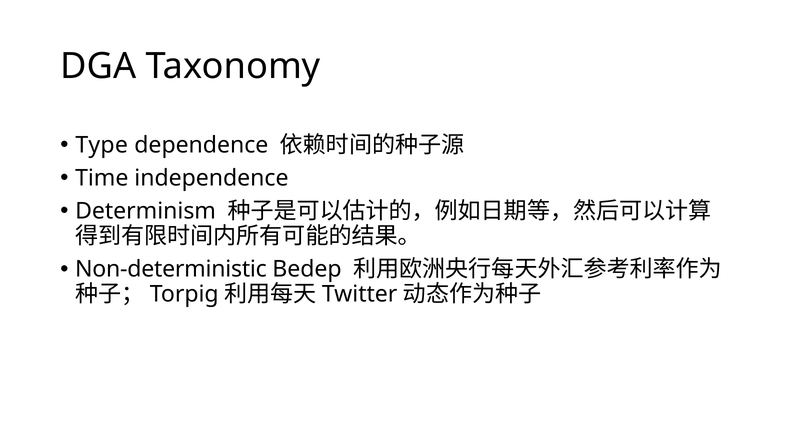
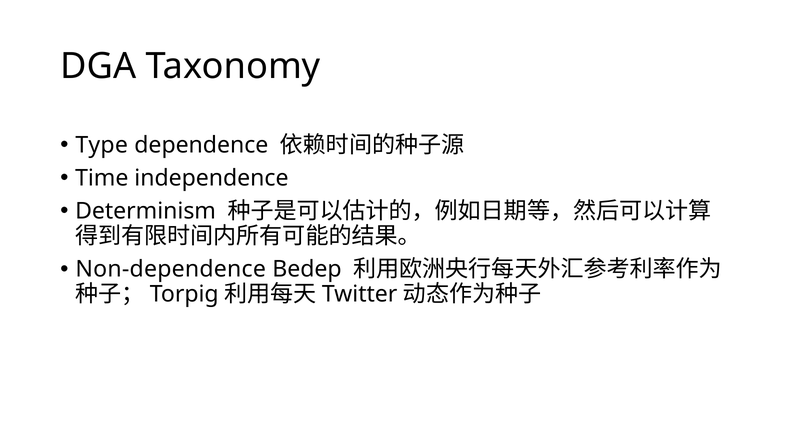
Non-deterministic: Non-deterministic -> Non-dependence (171, 269)
